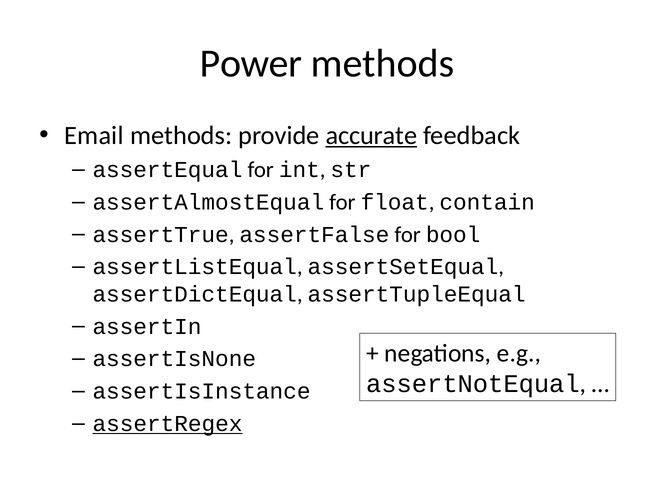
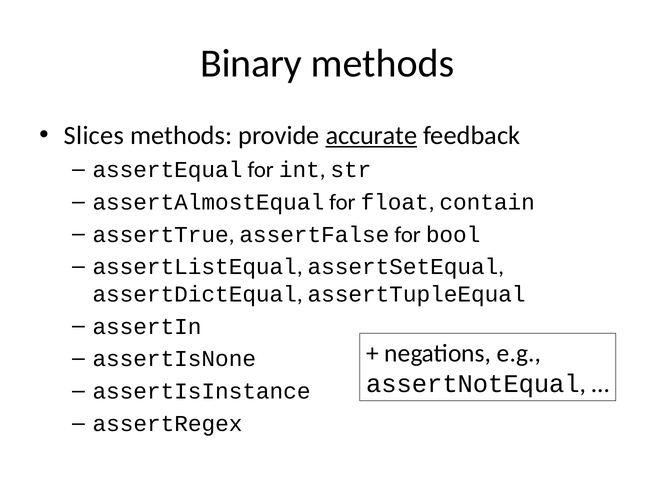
Power: Power -> Binary (251, 63)
Email: Email -> Slices (94, 136)
assertRegex underline: present -> none (167, 424)
